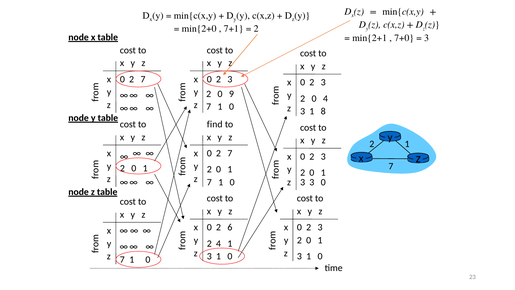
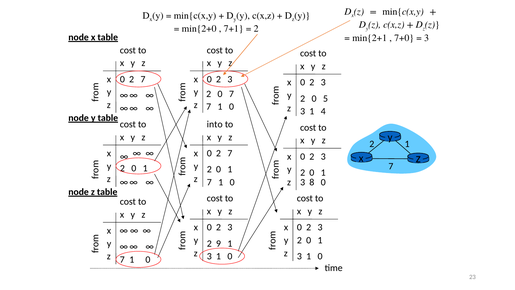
0 9: 9 -> 7 (231, 94)
0 4: 4 -> 5 (325, 98)
8: 8 -> 4 (323, 111)
find: find -> into (215, 124)
3 3: 3 -> 8 (312, 182)
6: 6 -> 3 (230, 227)
2 4: 4 -> 9 (218, 243)
